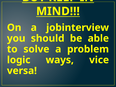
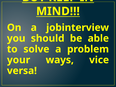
logic: logic -> your (19, 60)
